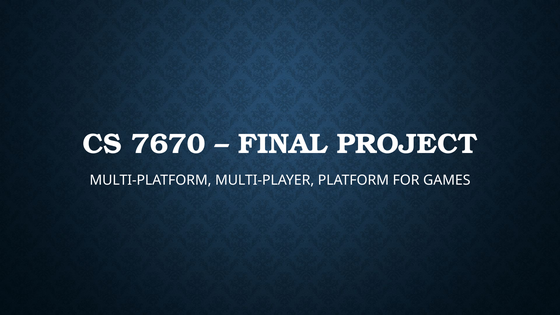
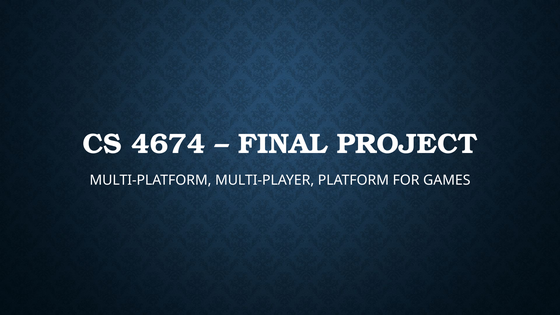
7670: 7670 -> 4674 (168, 144)
